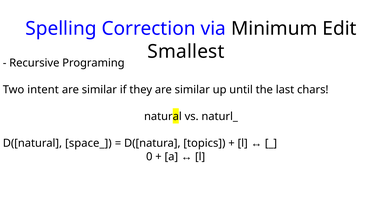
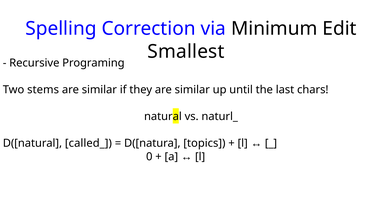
intent: intent -> stems (43, 90)
space_: space_ -> called_ (88, 143)
